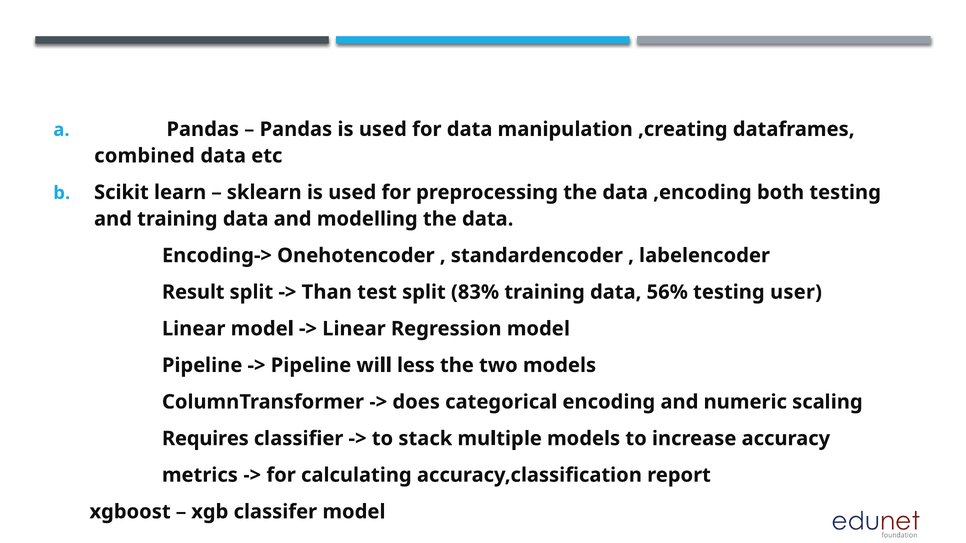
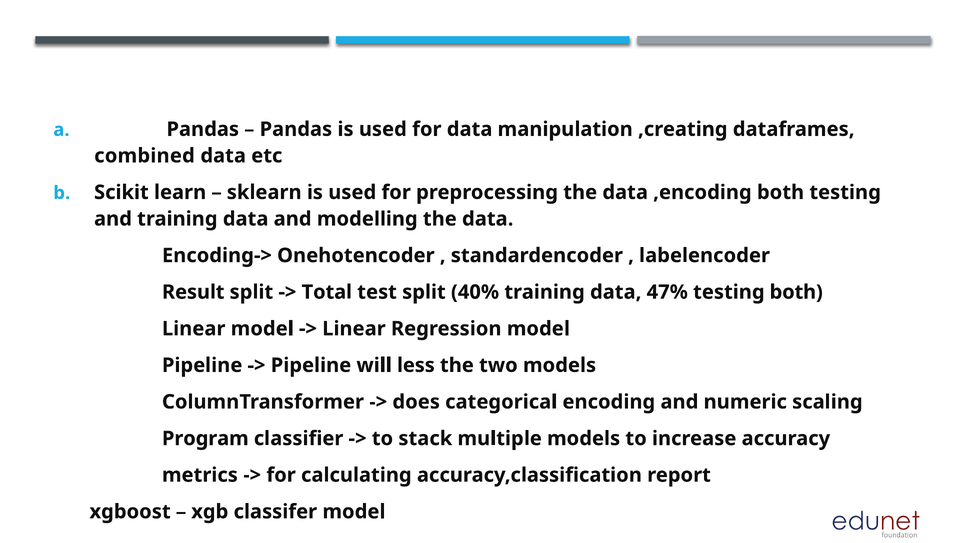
Than: Than -> Total (327, 292)
83%: 83% -> 40% (475, 292)
56%: 56% -> 47% (667, 292)
testing user: user -> both (796, 292)
Requires: Requires -> Program (205, 439)
